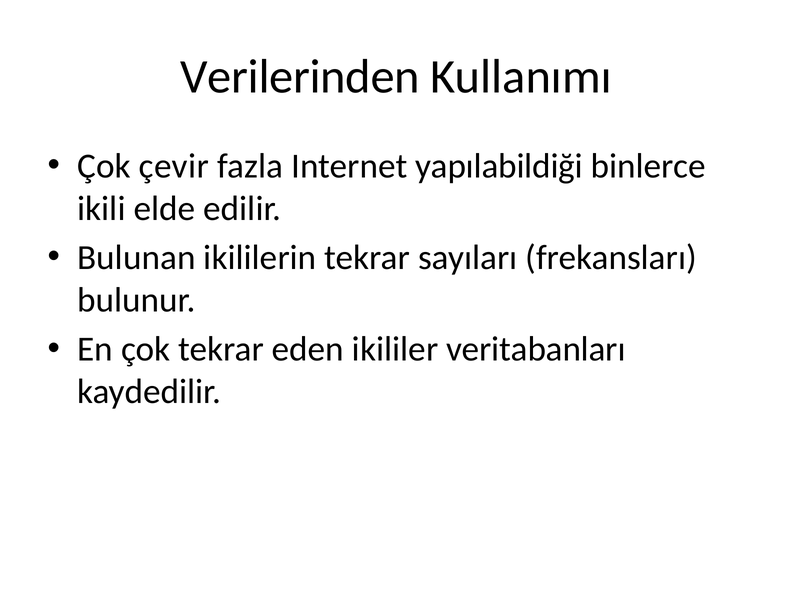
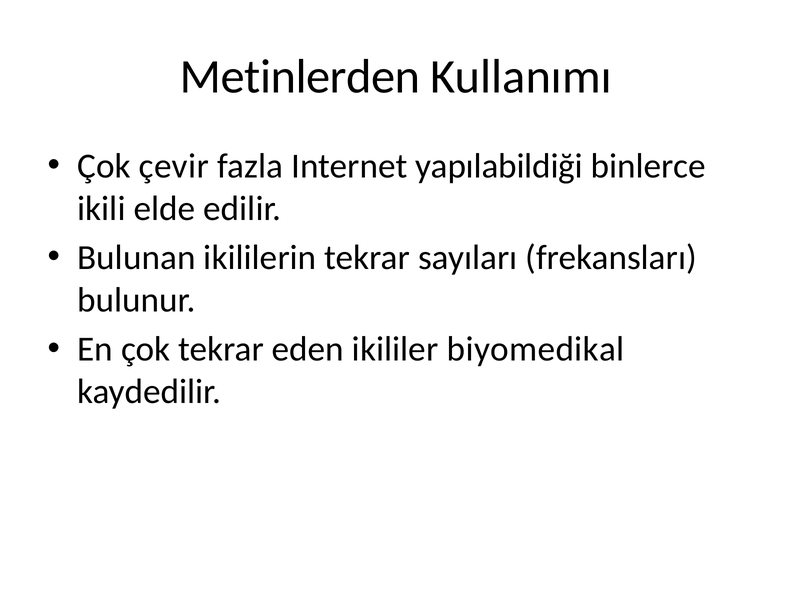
Verilerinden: Verilerinden -> Metinlerden (300, 77)
veritabanları: veritabanları -> biyomedikal (536, 350)
